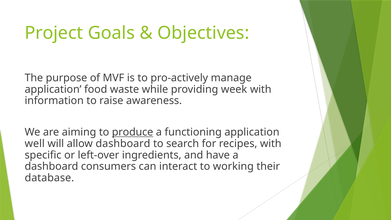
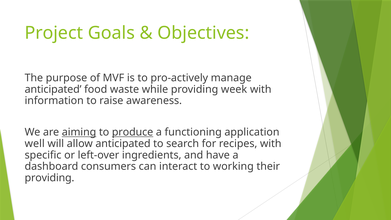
application: application -> anticipated (53, 89)
aiming underline: none -> present (79, 132)
allow dashboard: dashboard -> anticipated (123, 144)
database: database -> providing (50, 178)
